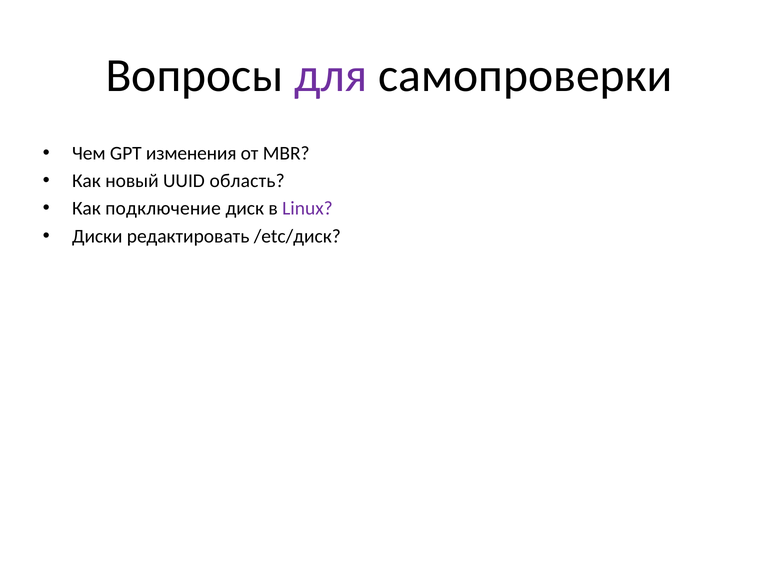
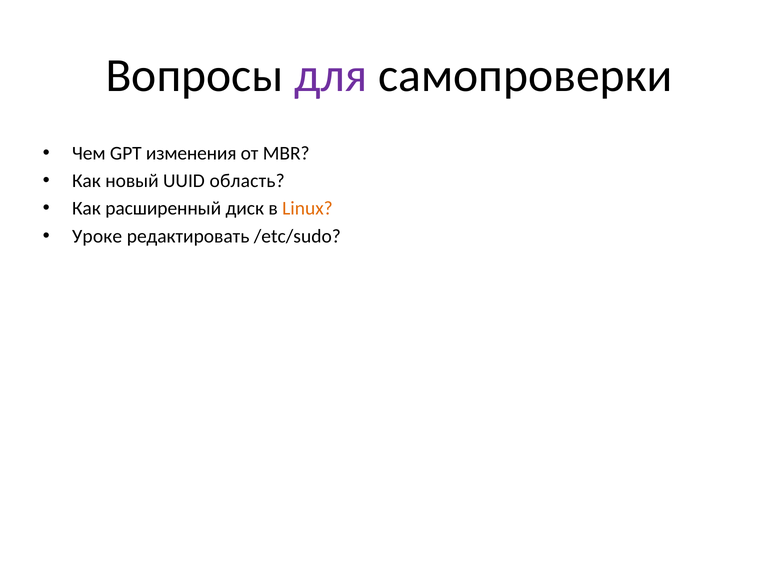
подключение: подключение -> расширенный (163, 209)
Linux colour: purple -> orange (307, 209)
Диски: Диски -> Уроке (97, 236)
/etc/диск: /etc/диск -> /etc/sudo (297, 236)
